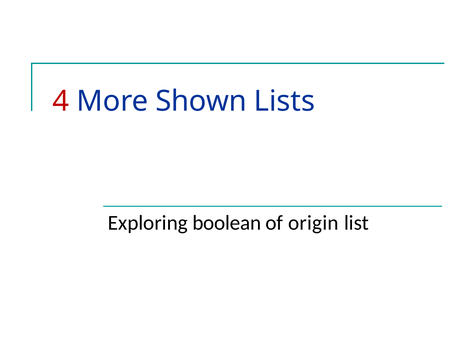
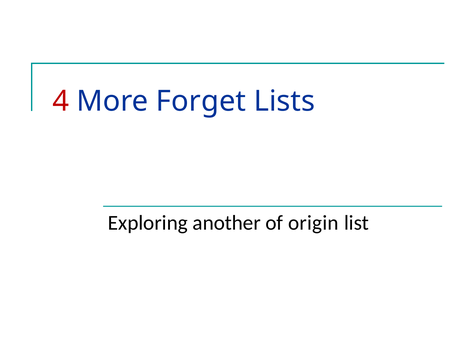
Shown: Shown -> Forget (201, 101)
boolean: boolean -> another (227, 223)
